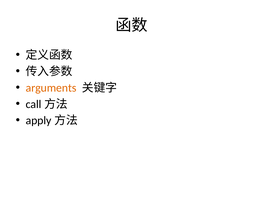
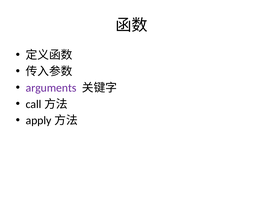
arguments colour: orange -> purple (51, 88)
